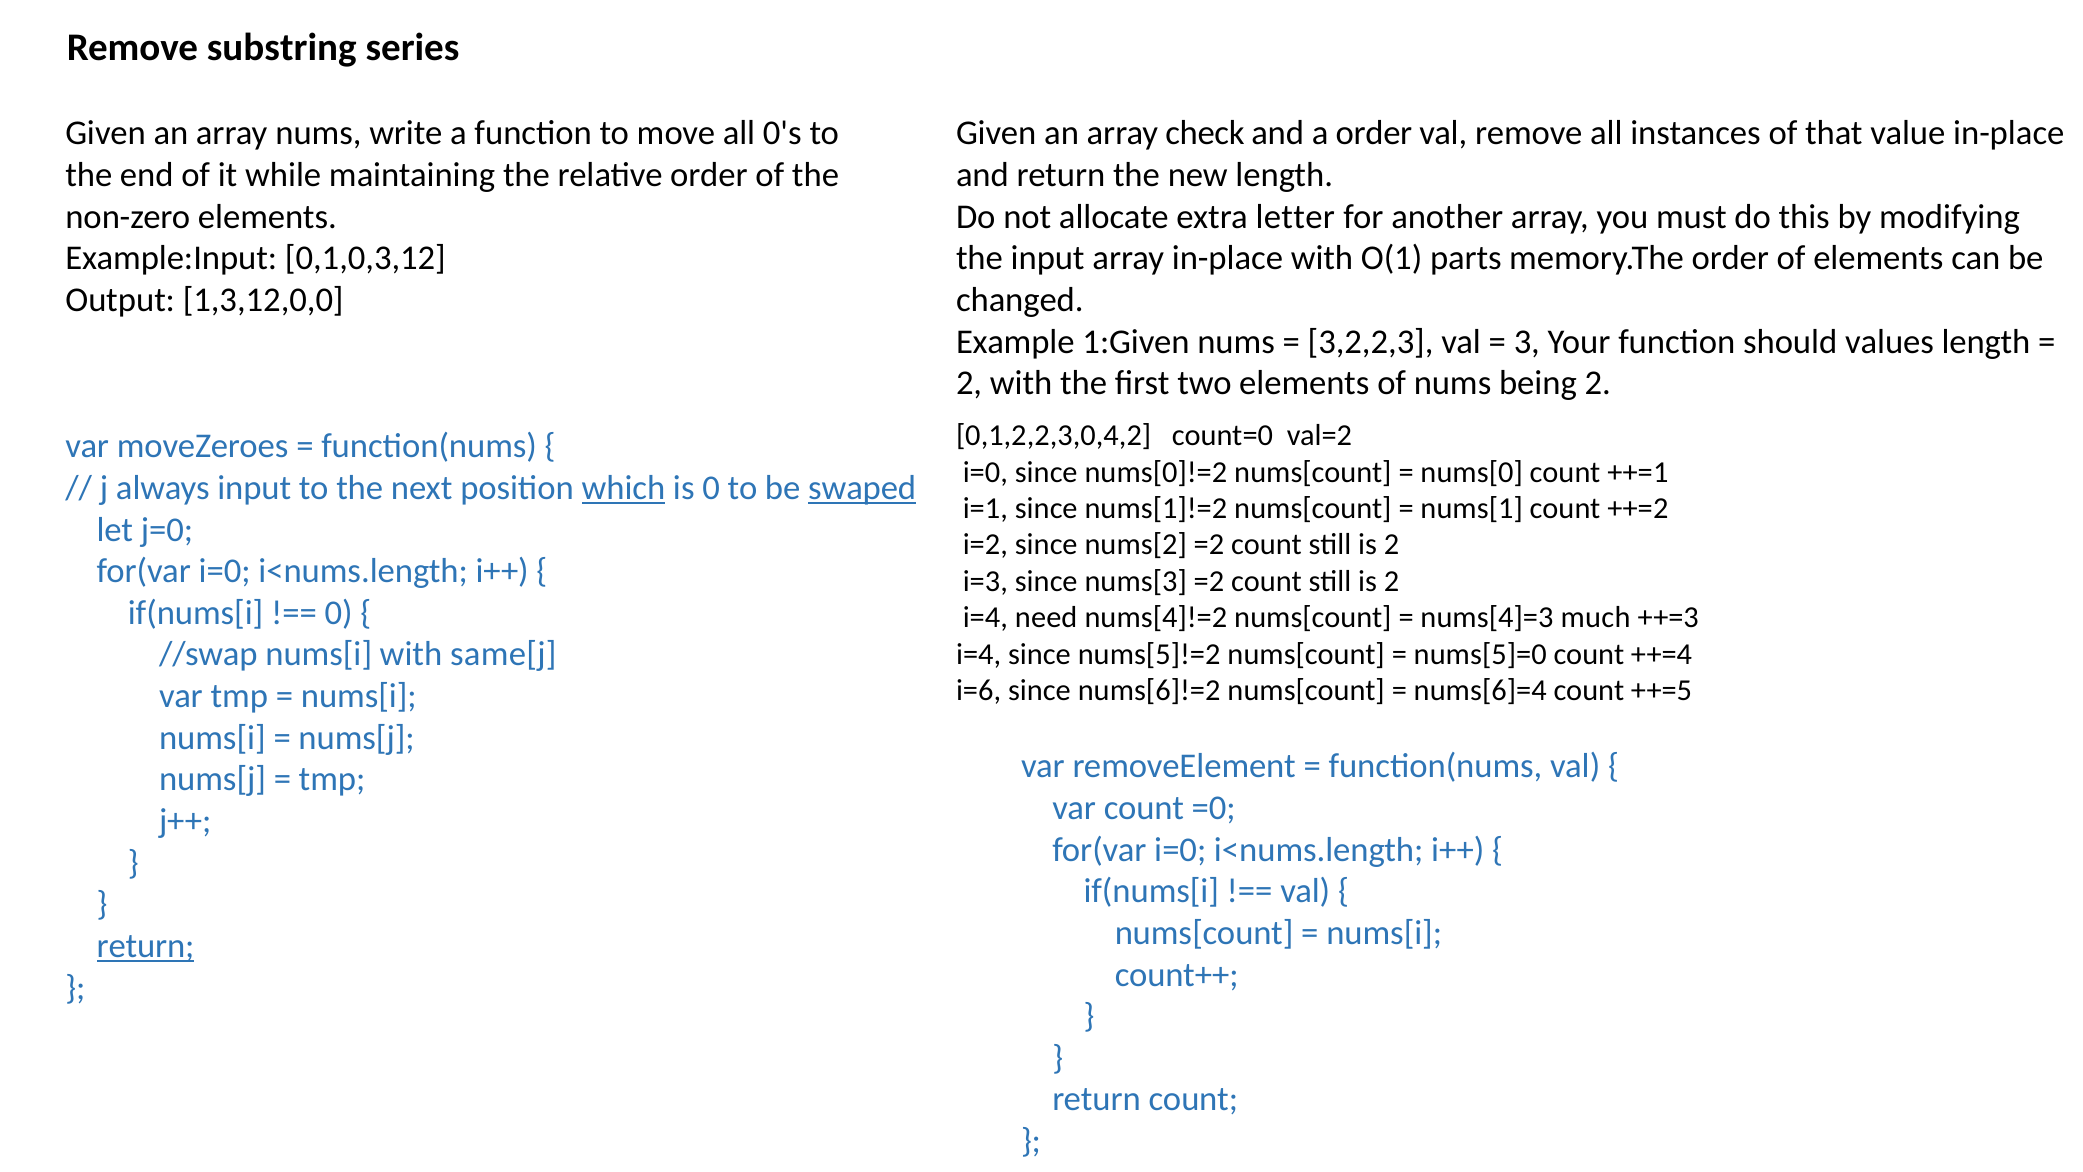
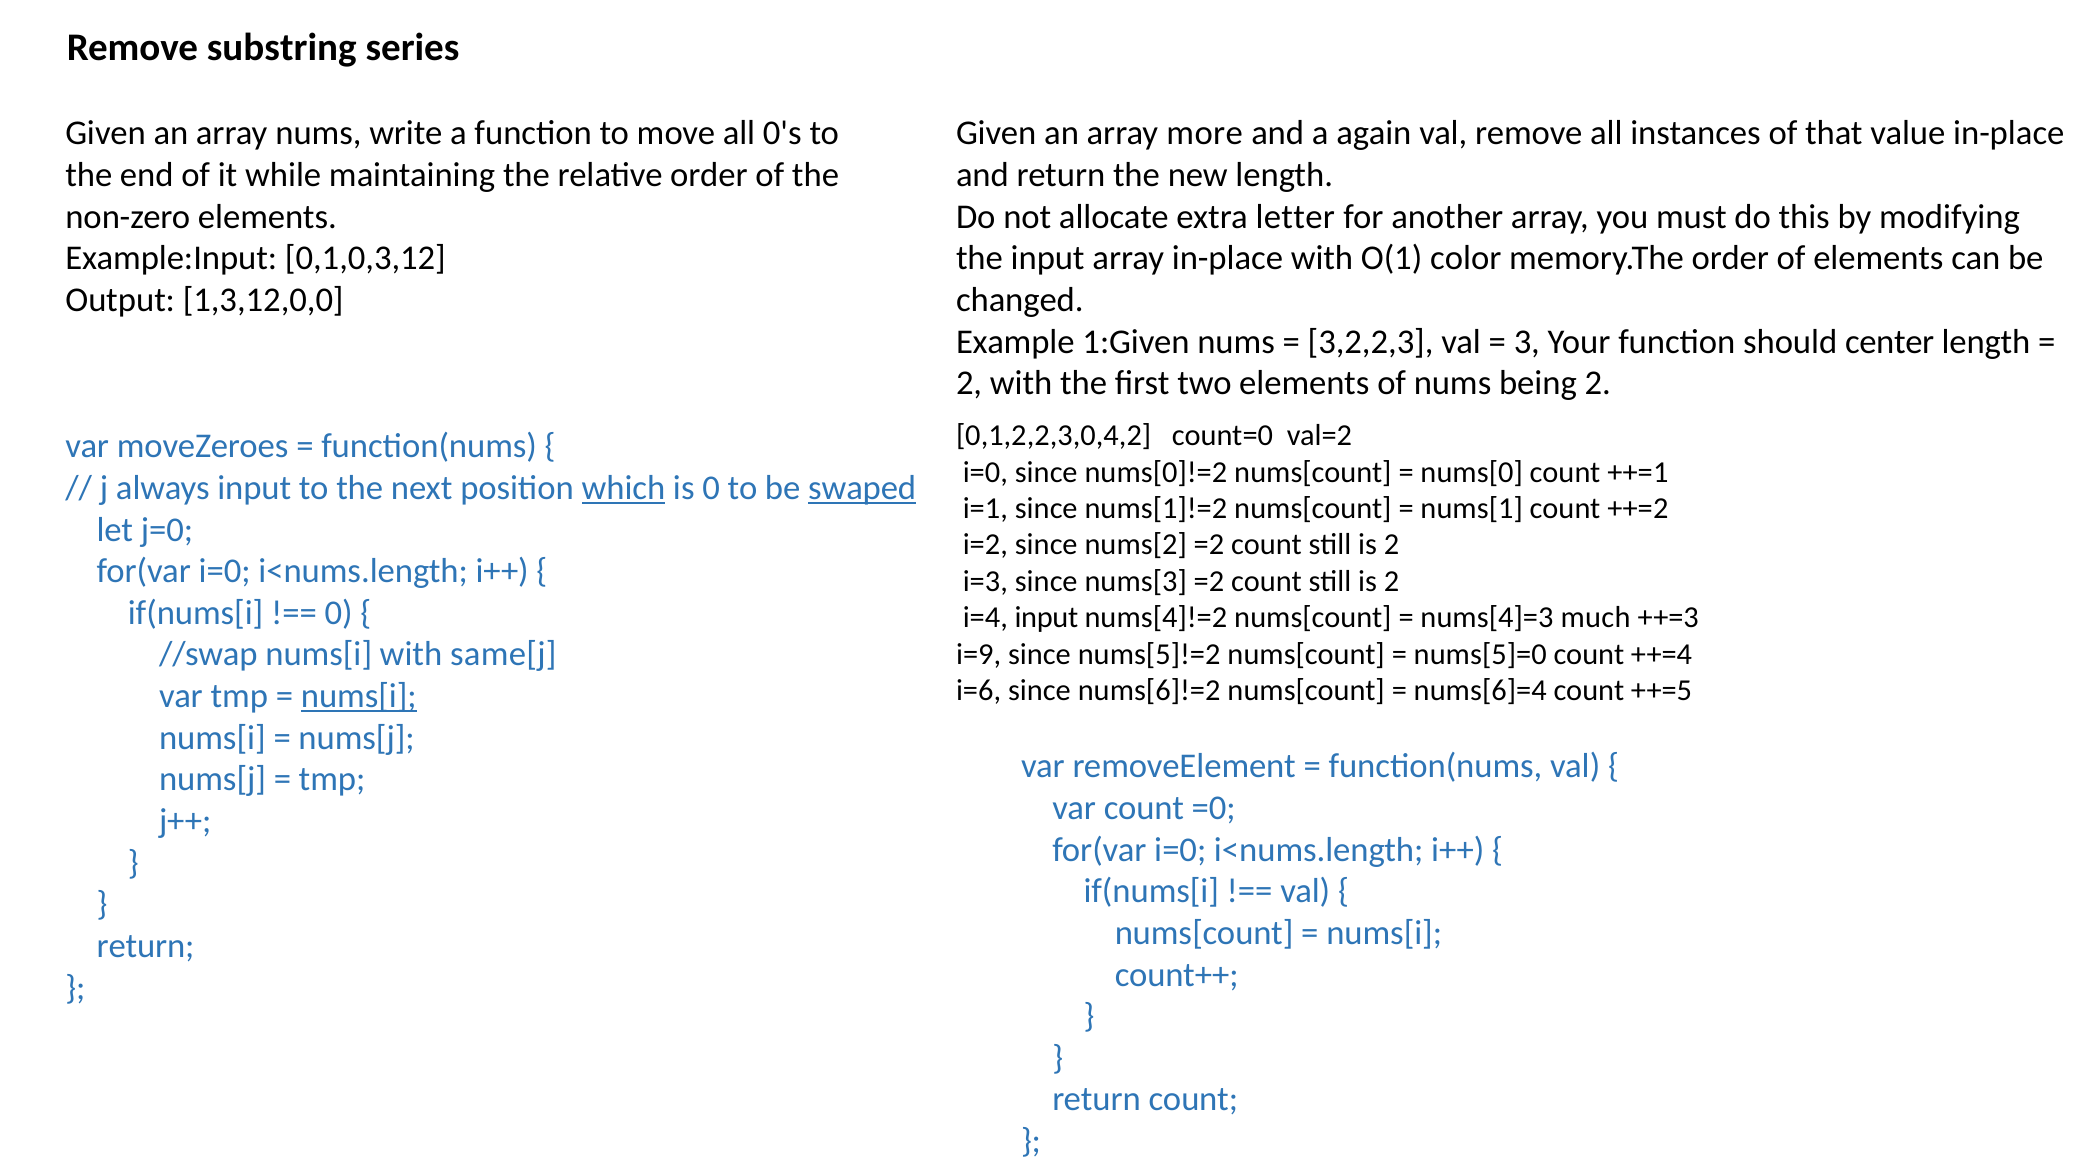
check: check -> more (1205, 133)
a order: order -> again (1374, 133)
parts: parts -> color (1466, 258)
values: values -> center (1890, 342)
i=4 need: need -> input (1046, 618)
i=4: i=4 -> i=9 (979, 654)
nums[i underline: none -> present (359, 696)
return underline: present -> none (146, 946)
